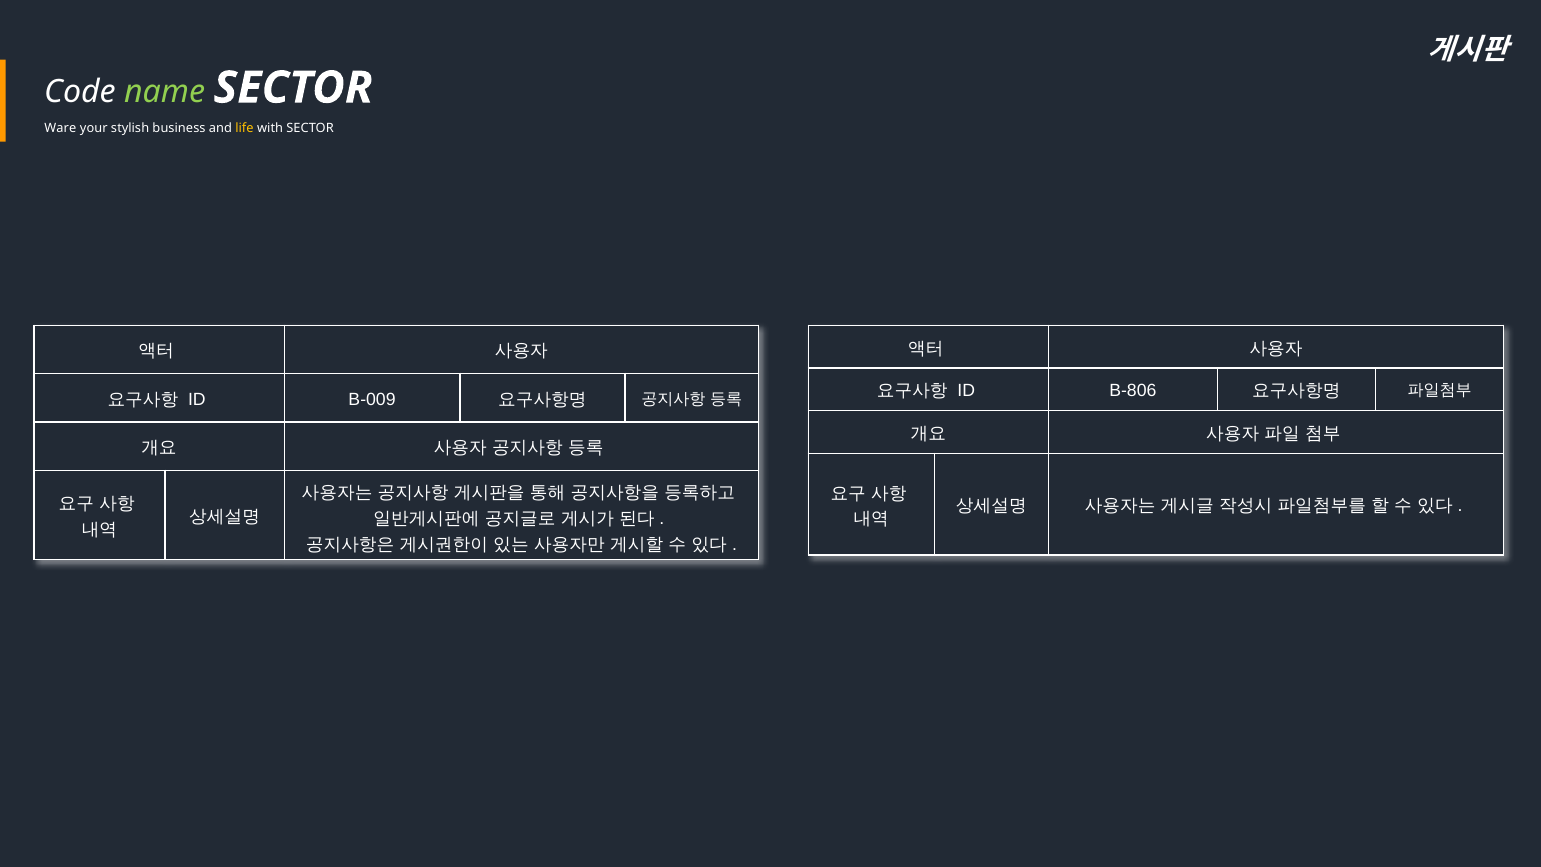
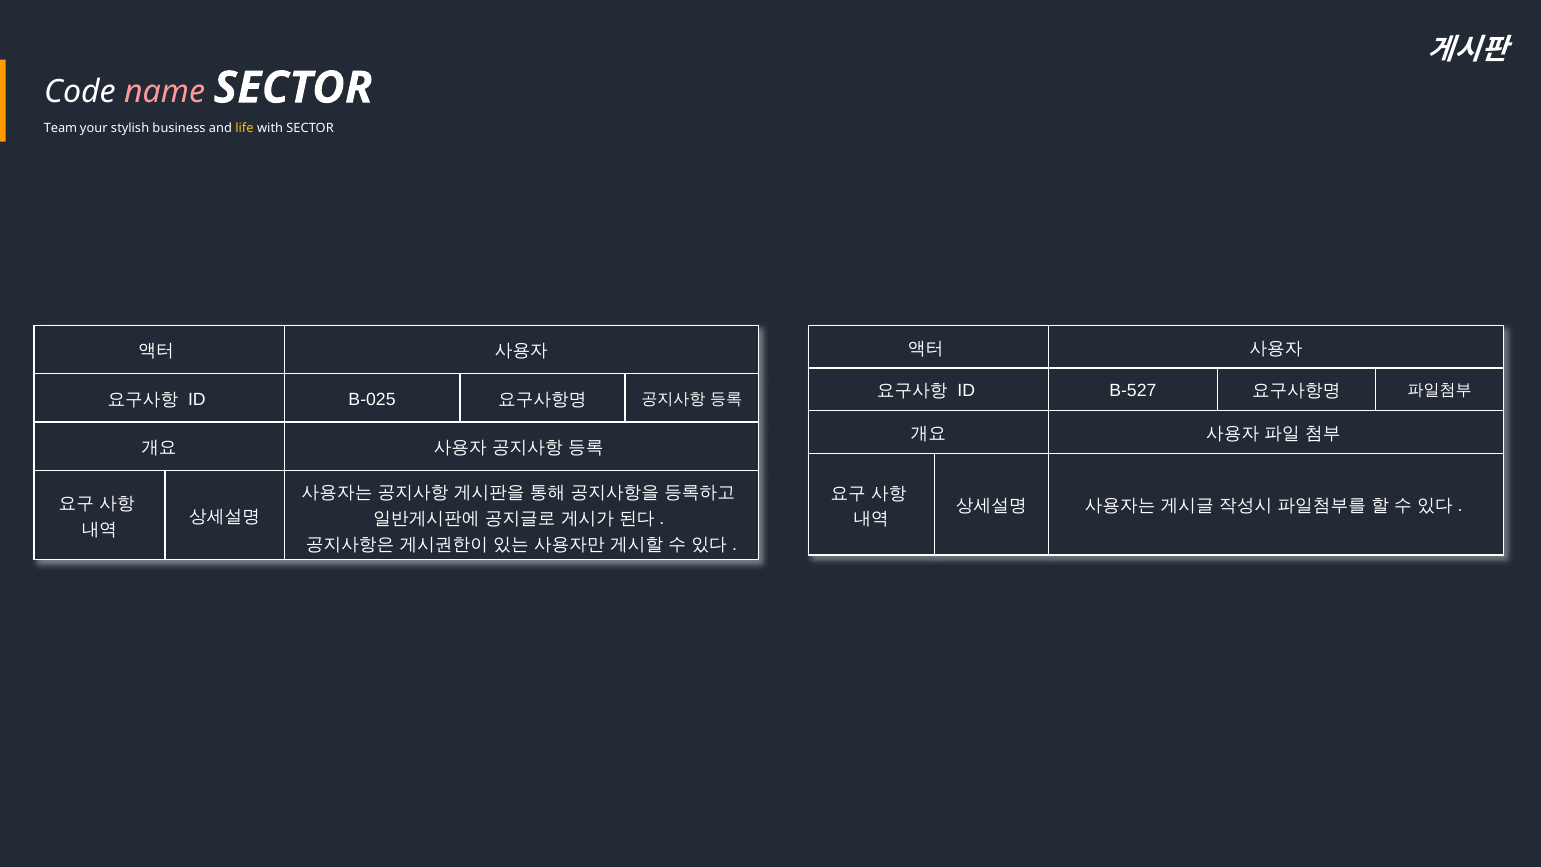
name colour: light green -> pink (165, 92)
Ware: Ware -> Team (61, 128)
B-806: B-806 -> B-527 (1133, 391)
B-009: B-009 -> B-025 (372, 399)
